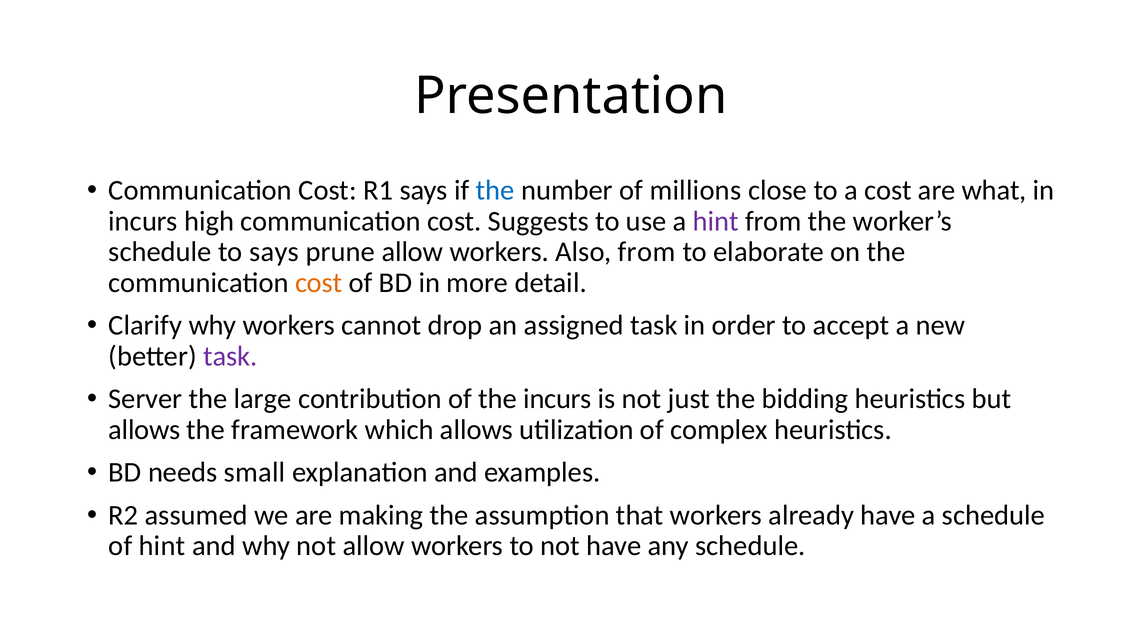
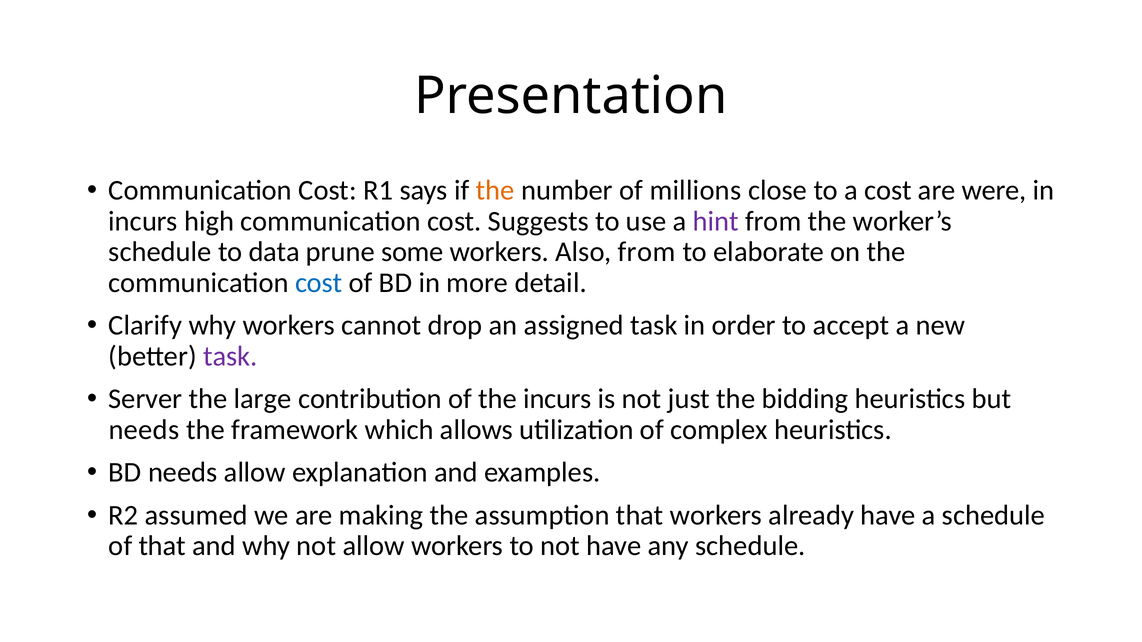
the colour: blue -> orange (495, 191)
what: what -> were (994, 191)
to says: says -> data (274, 252)
prune allow: allow -> some (412, 252)
cost colour: orange -> blue (319, 283)
allows: allows -> needs (144, 430)
needs small: small -> allow (255, 473)
of hint: hint -> that (162, 546)
